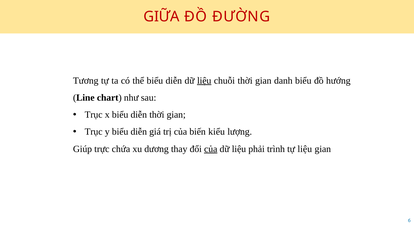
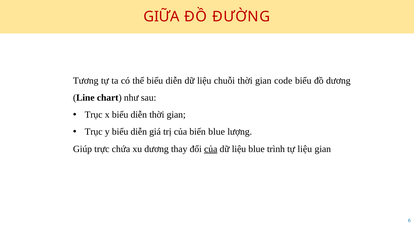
liệu underline: present -> none (204, 81)
danh: danh -> code (283, 81)
đồ hướng: hướng -> dương (338, 81)
biến kiểu: kiểu -> blue (217, 132)
liệu phải: phải -> blue (257, 149)
